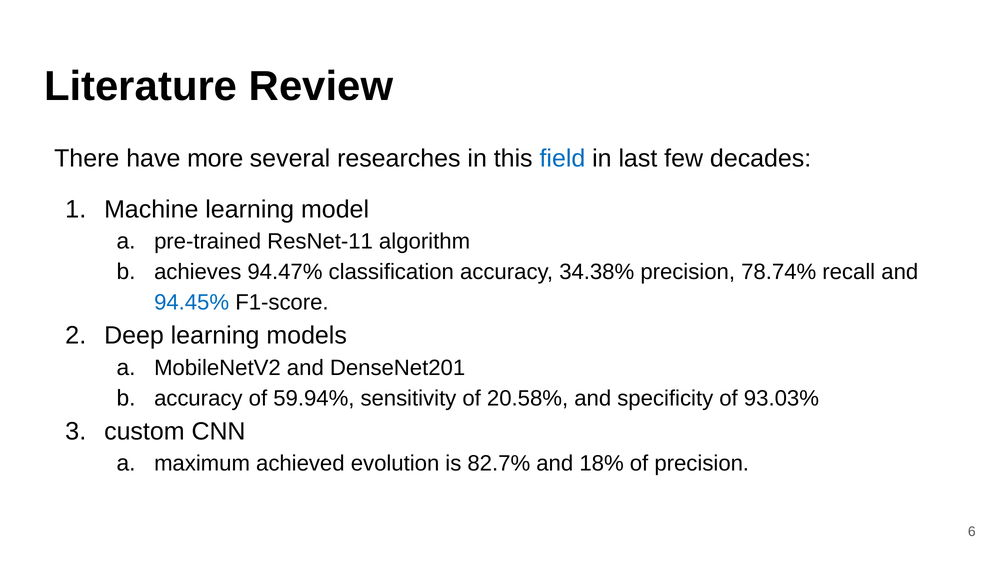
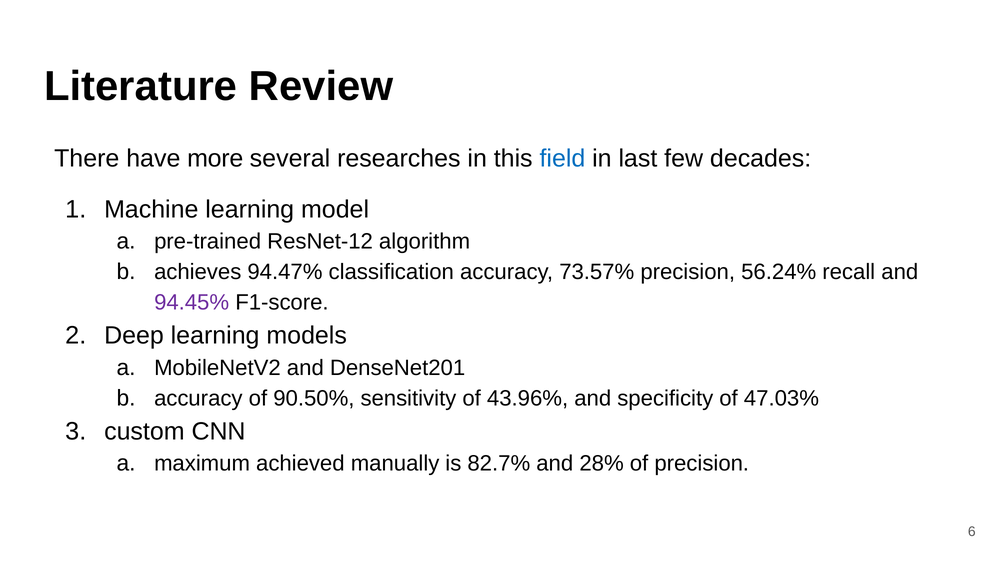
ResNet-11: ResNet-11 -> ResNet-12 (320, 241)
34.38%: 34.38% -> 73.57% (597, 272)
78.74%: 78.74% -> 56.24% (779, 272)
94.45% colour: blue -> purple (192, 303)
59.94%: 59.94% -> 90.50% (314, 398)
20.58%: 20.58% -> 43.96% (528, 398)
93.03%: 93.03% -> 47.03% (781, 398)
evolution: evolution -> manually (395, 463)
18%: 18% -> 28% (602, 463)
